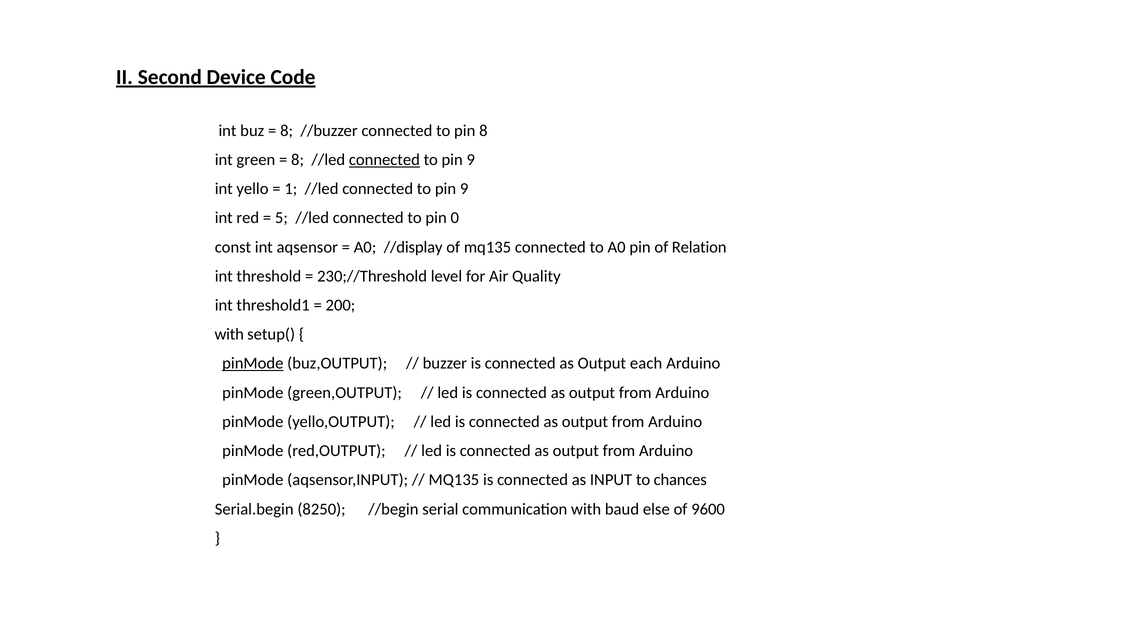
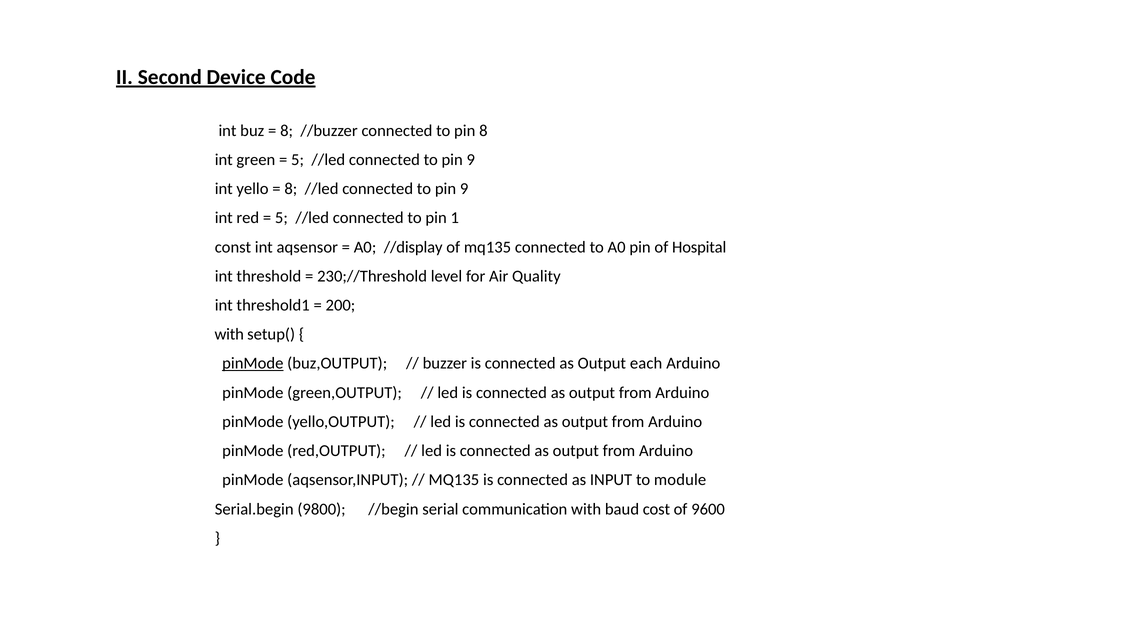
8: 8 -> 5 (298, 160)
connected underline: present -> none (384, 160)
1: 1 -> 8 (291, 189)
0: 0 -> 1 (455, 218)
Relation: Relation -> Hospital (699, 247)
chances: chances -> module (680, 480)
8250: 8250 -> 9800 (322, 509)
else: else -> cost (656, 509)
